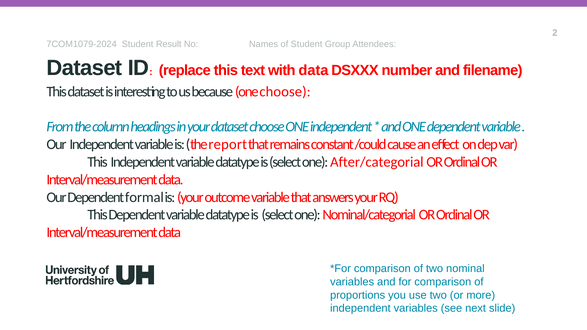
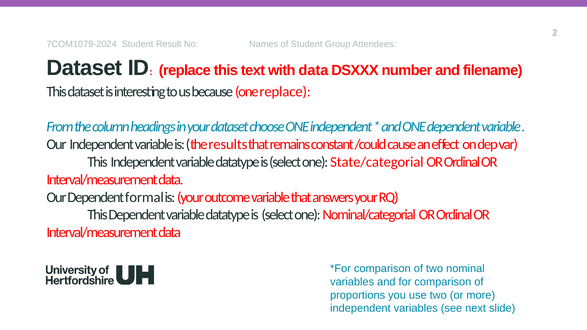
one choose: choose -> replace (285, 92)
report: report -> results (228, 144)
After/categorial: After/categorial -> State/categorial (377, 162)
